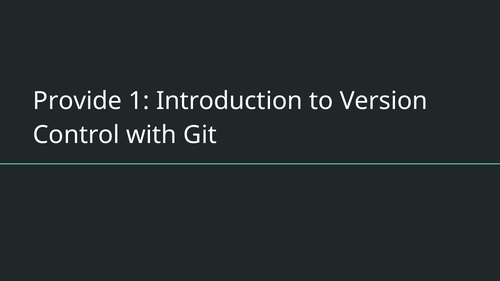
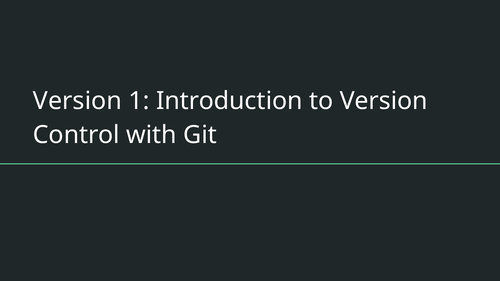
Provide: Provide -> Version (77, 101)
